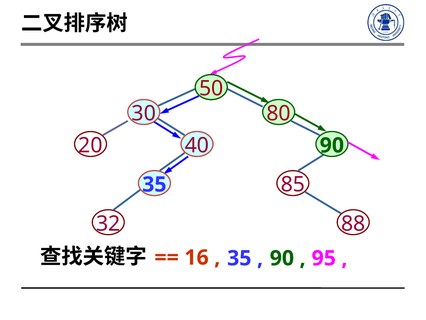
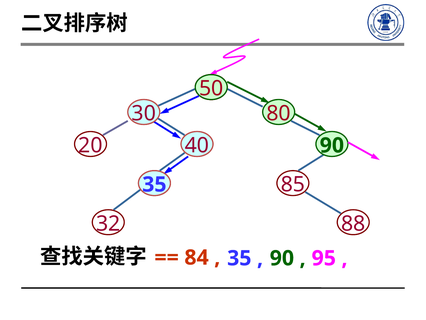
16: 16 -> 84 (197, 257)
